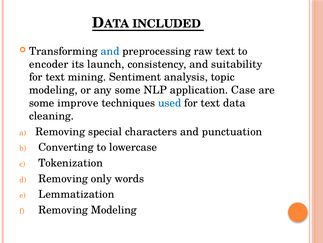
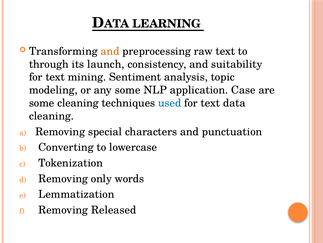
INCLUDED: INCLUDED -> LEARNING (167, 24)
and colour: blue -> orange (110, 51)
encoder: encoder -> through (49, 64)
some improve: improve -> cleaning (78, 103)
Removing Modeling: Modeling -> Released (114, 209)
